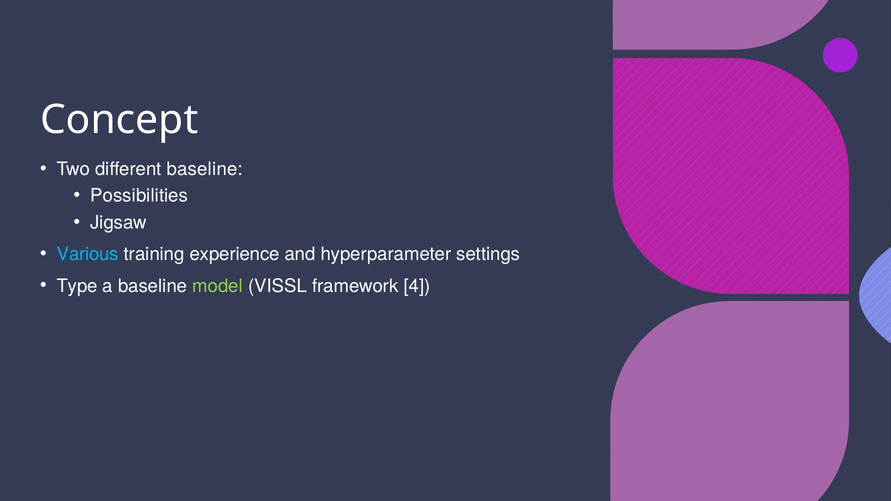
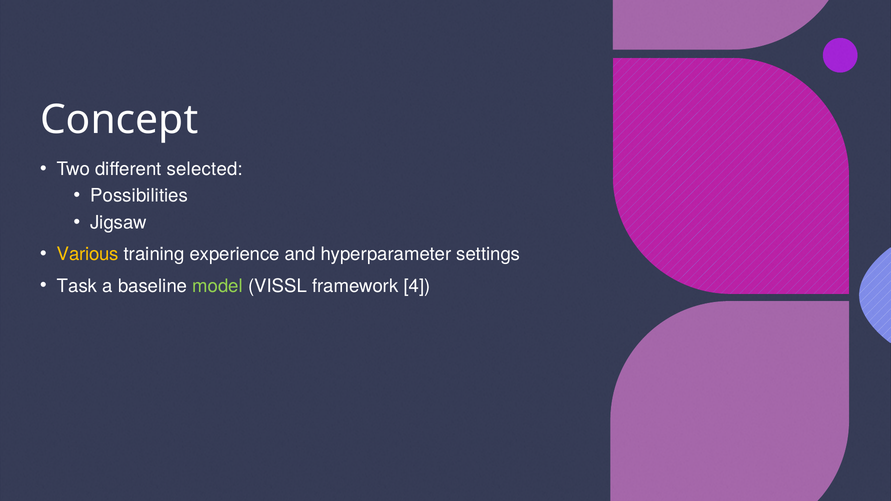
different baseline: baseline -> selected (205, 169)
Various colour: light blue -> yellow (88, 254)
Type: Type -> Task (77, 286)
